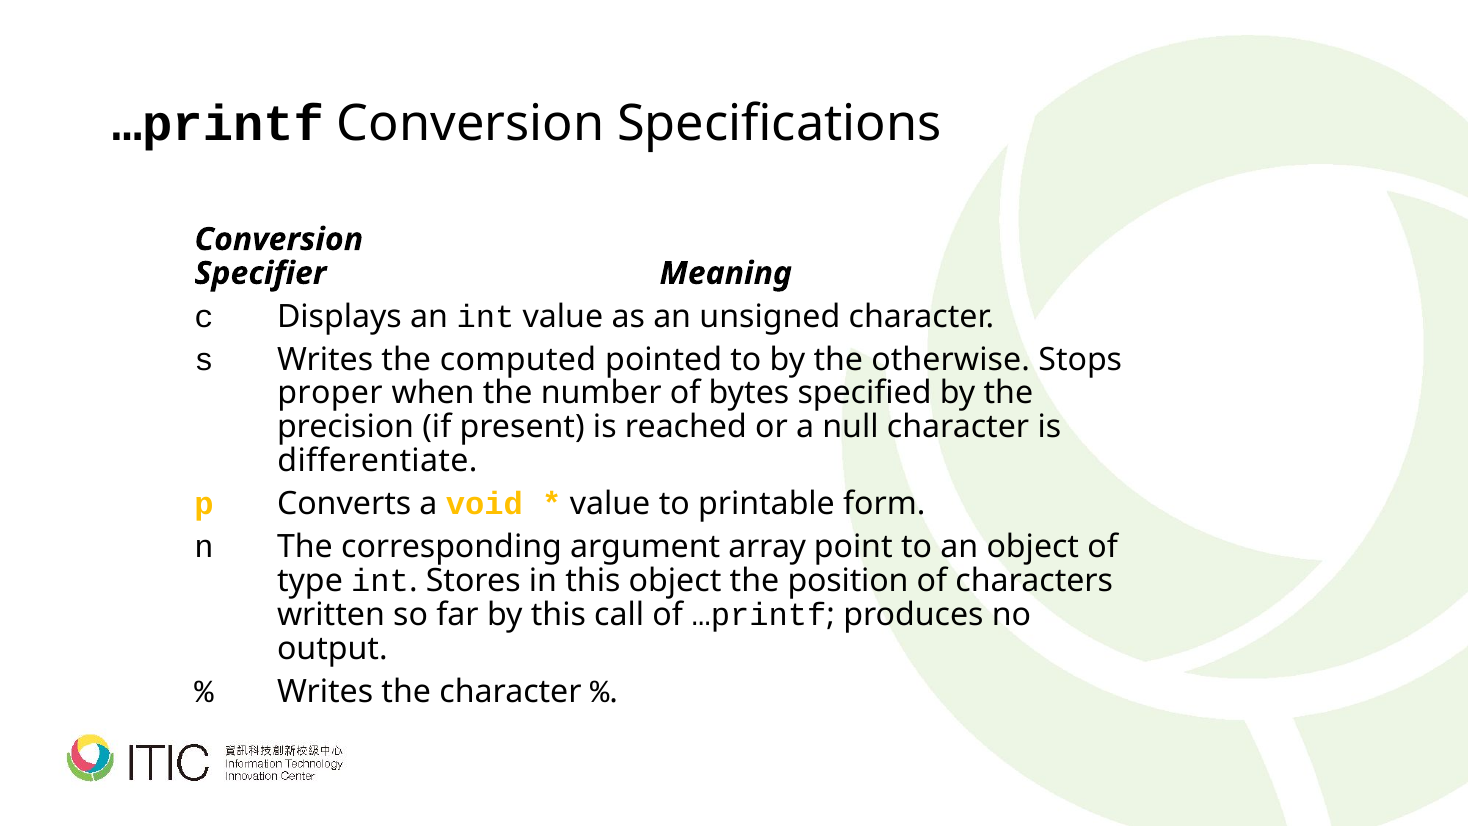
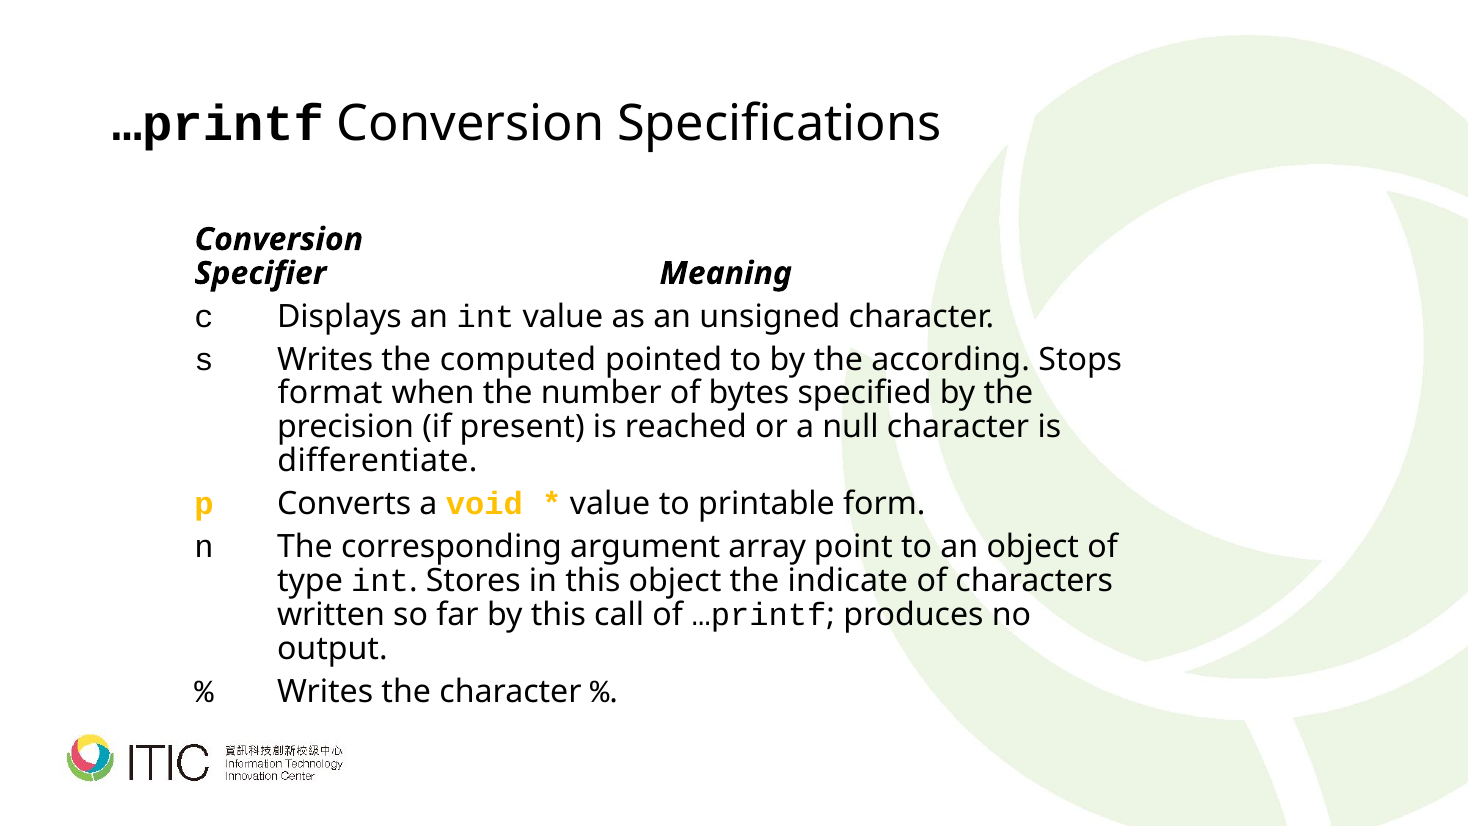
otherwise: otherwise -> according (951, 359)
proper: proper -> format (330, 393)
position: position -> indicate (848, 581)
